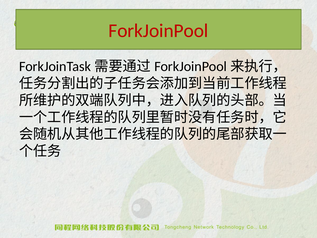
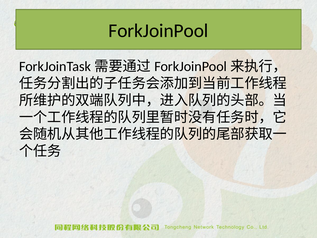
ForkJoinPool colour: red -> black (158, 31)
